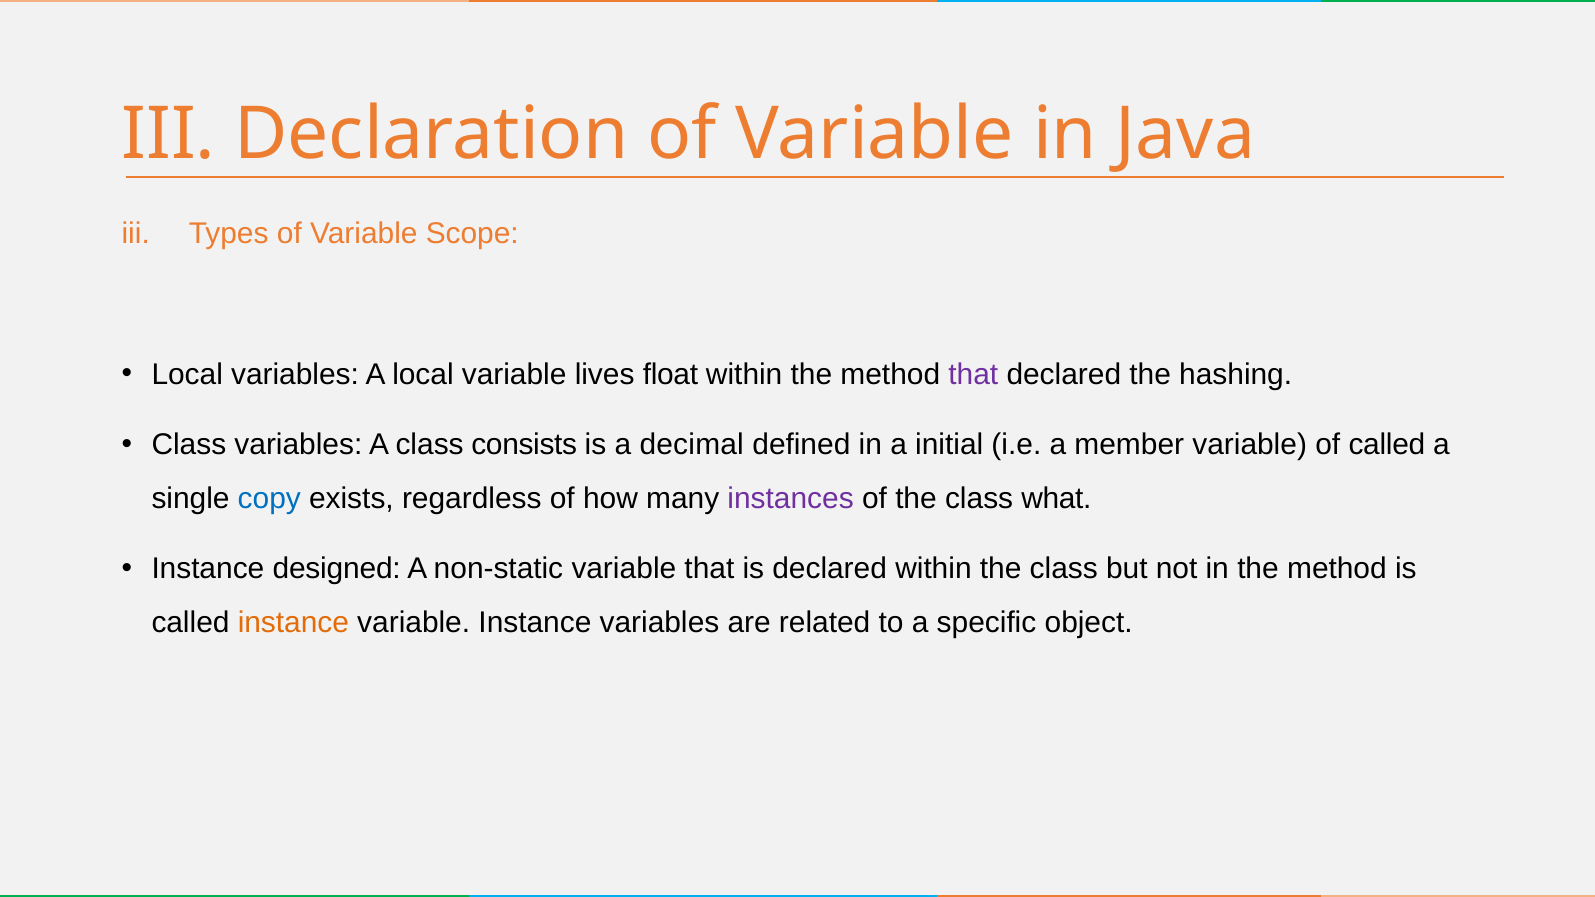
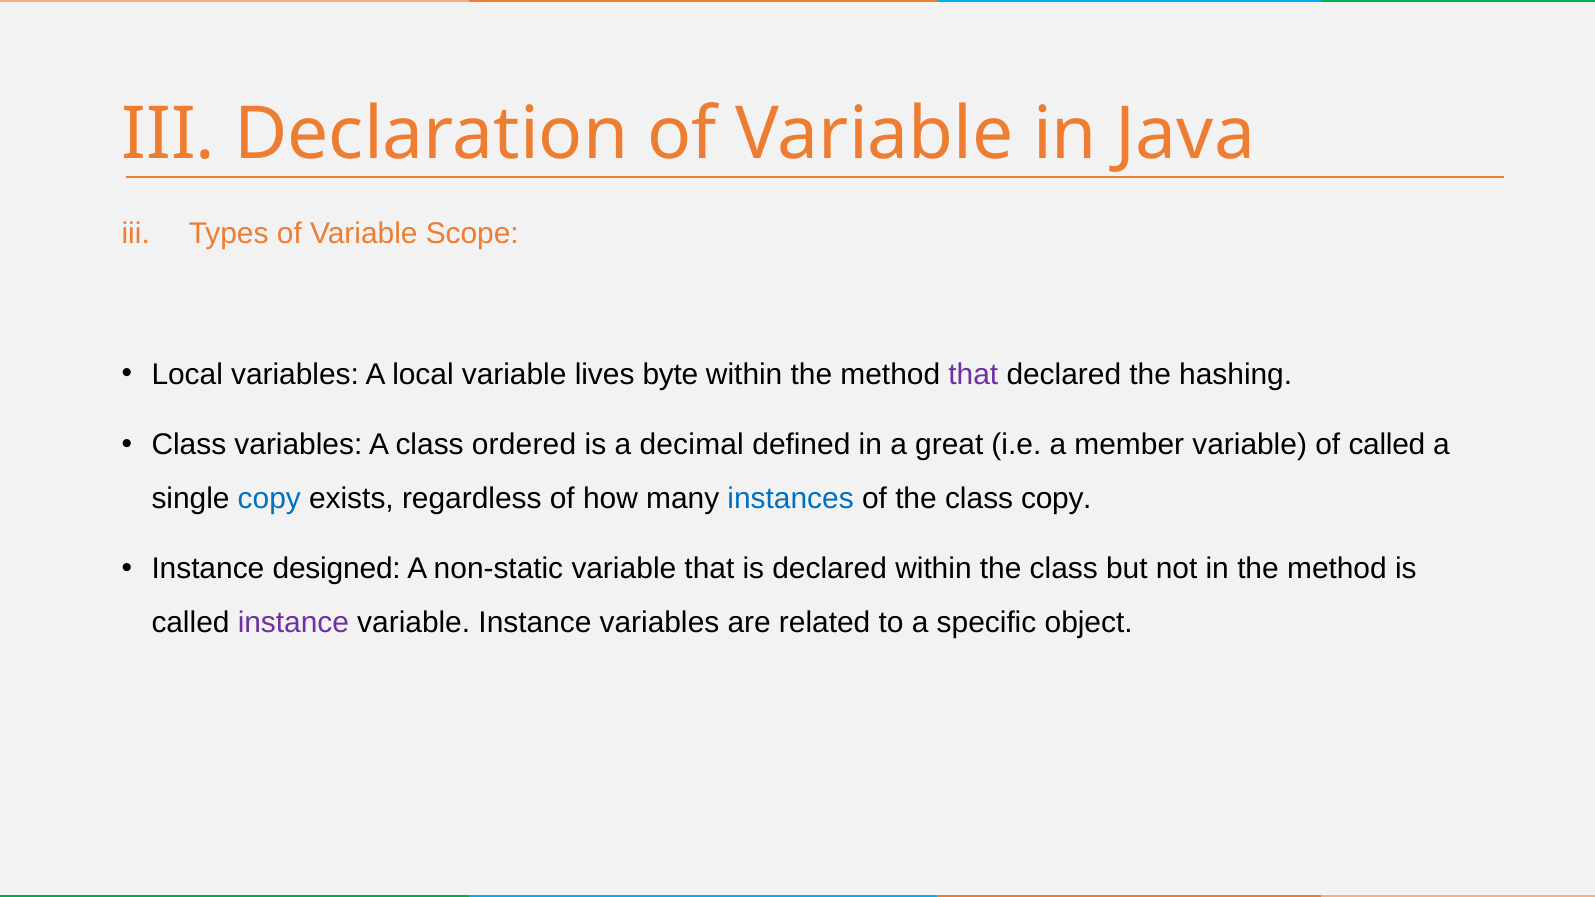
float: float -> byte (670, 374)
consists: consists -> ordered (524, 445)
initial: initial -> great (949, 445)
instances colour: purple -> blue (791, 499)
class what: what -> copy (1056, 499)
instance colour: orange -> purple (293, 623)
